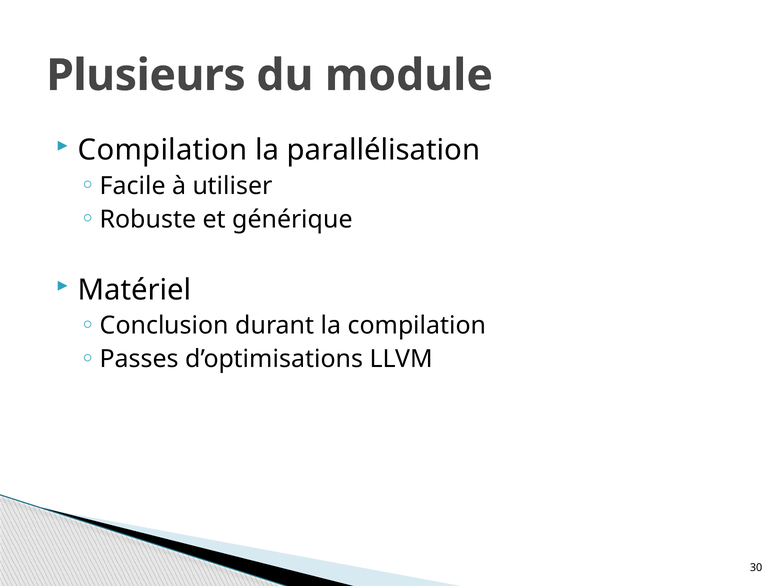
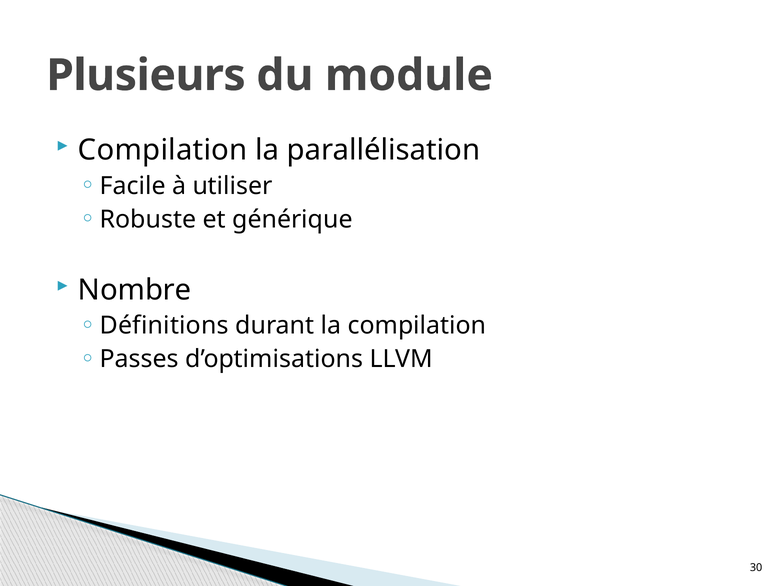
Matériel: Matériel -> Nombre (135, 290)
Conclusion: Conclusion -> Définitions (164, 326)
